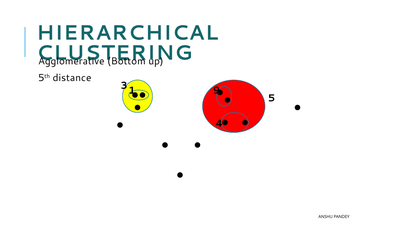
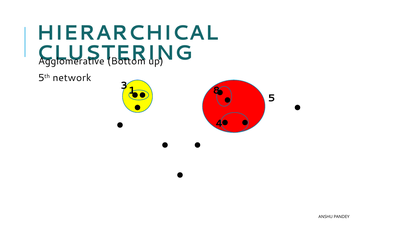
distance: distance -> network (72, 78)
9: 9 -> 8 (217, 91)
